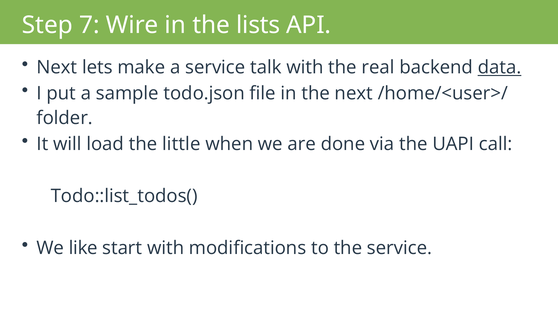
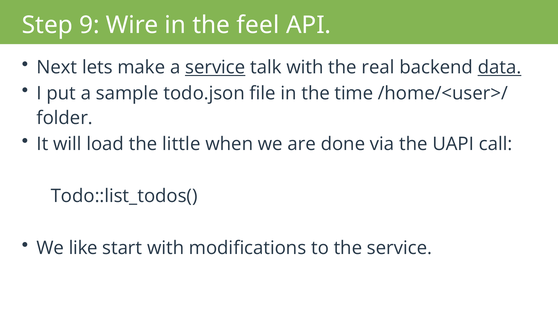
7: 7 -> 9 (89, 25)
lists: lists -> feel (258, 25)
service underline: none -> present (215, 67)
the next: next -> time (354, 93)
